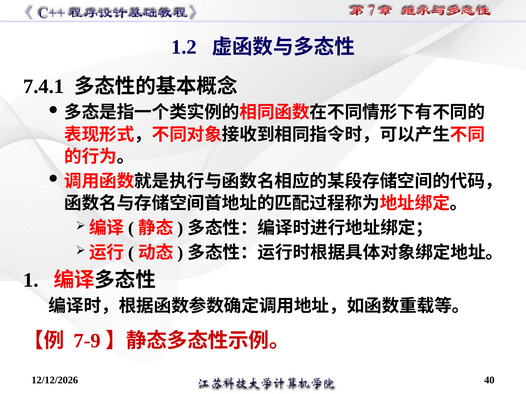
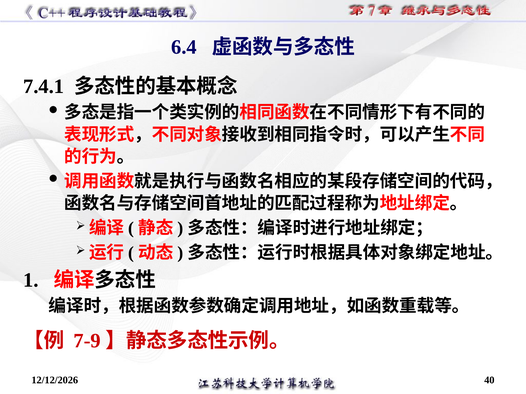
1.2: 1.2 -> 6.4 (184, 47)
